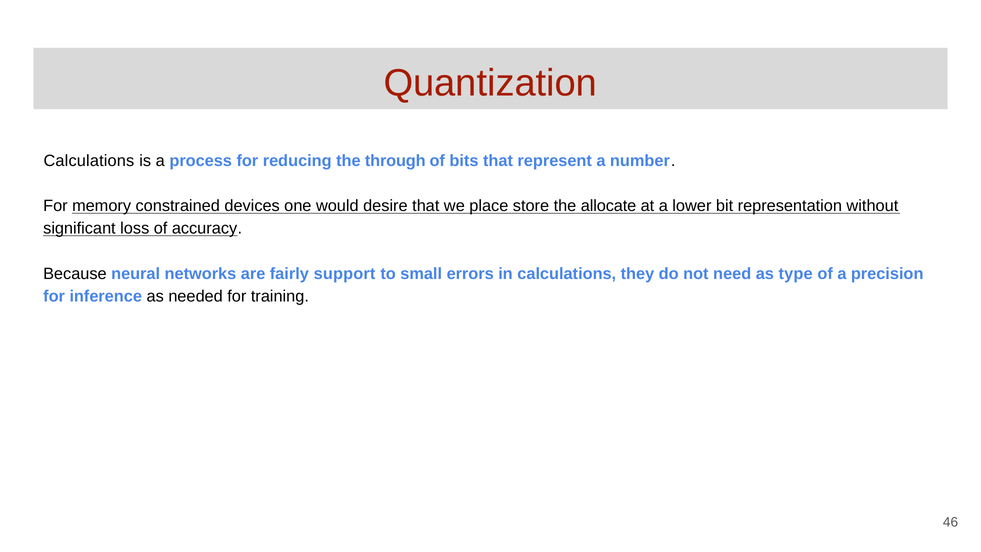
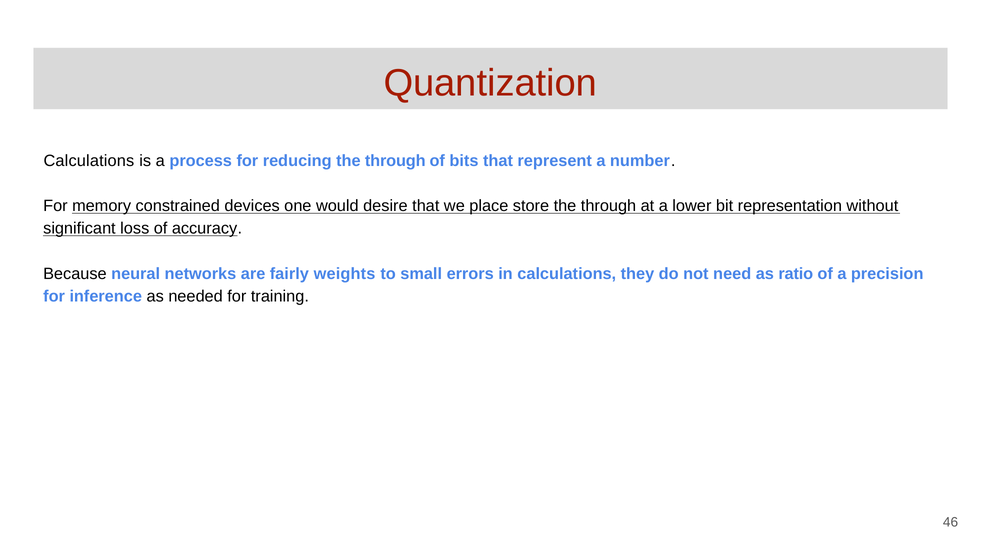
store the allocate: allocate -> through (609, 206)
support: support -> weights (345, 274)
type: type -> ratio (796, 274)
